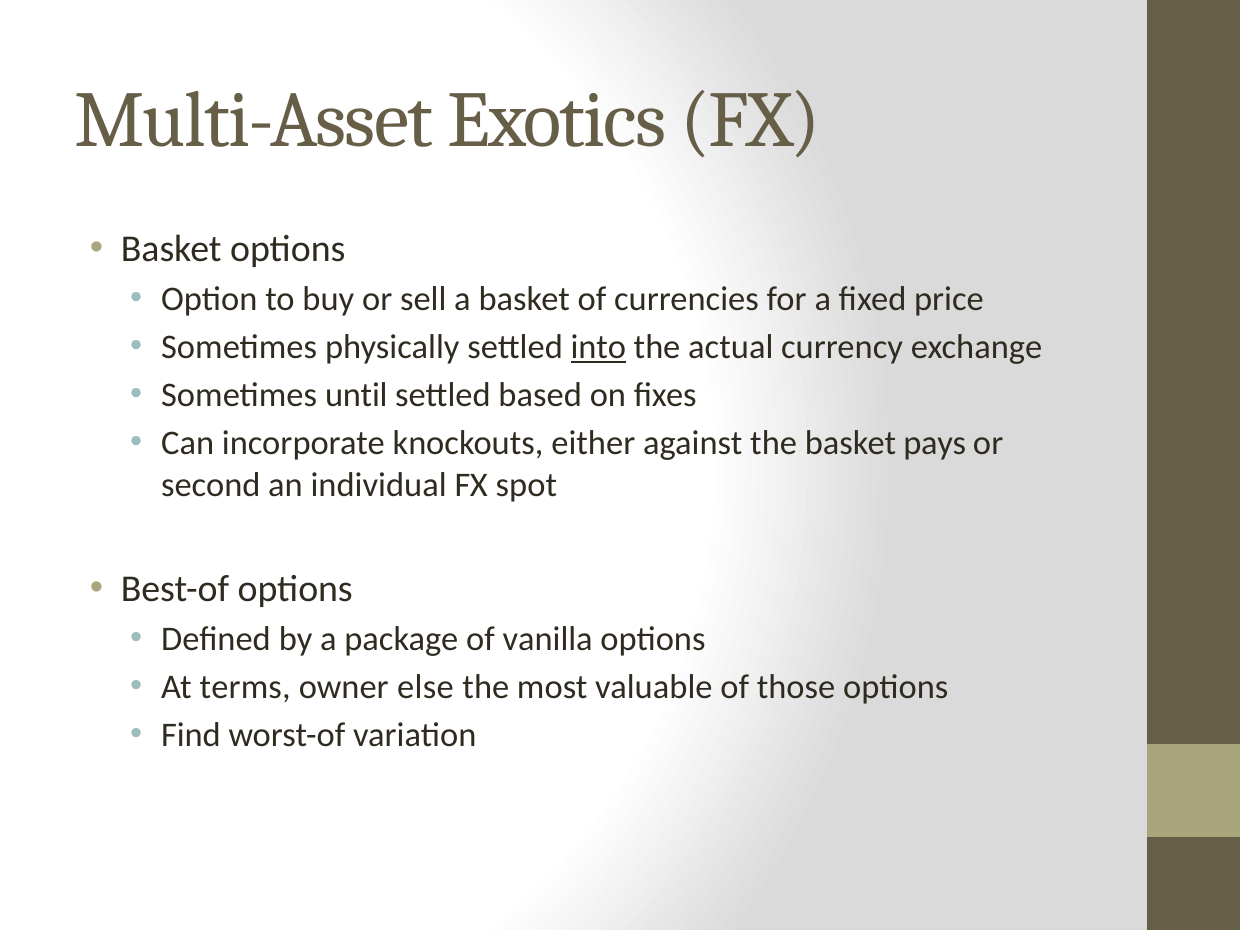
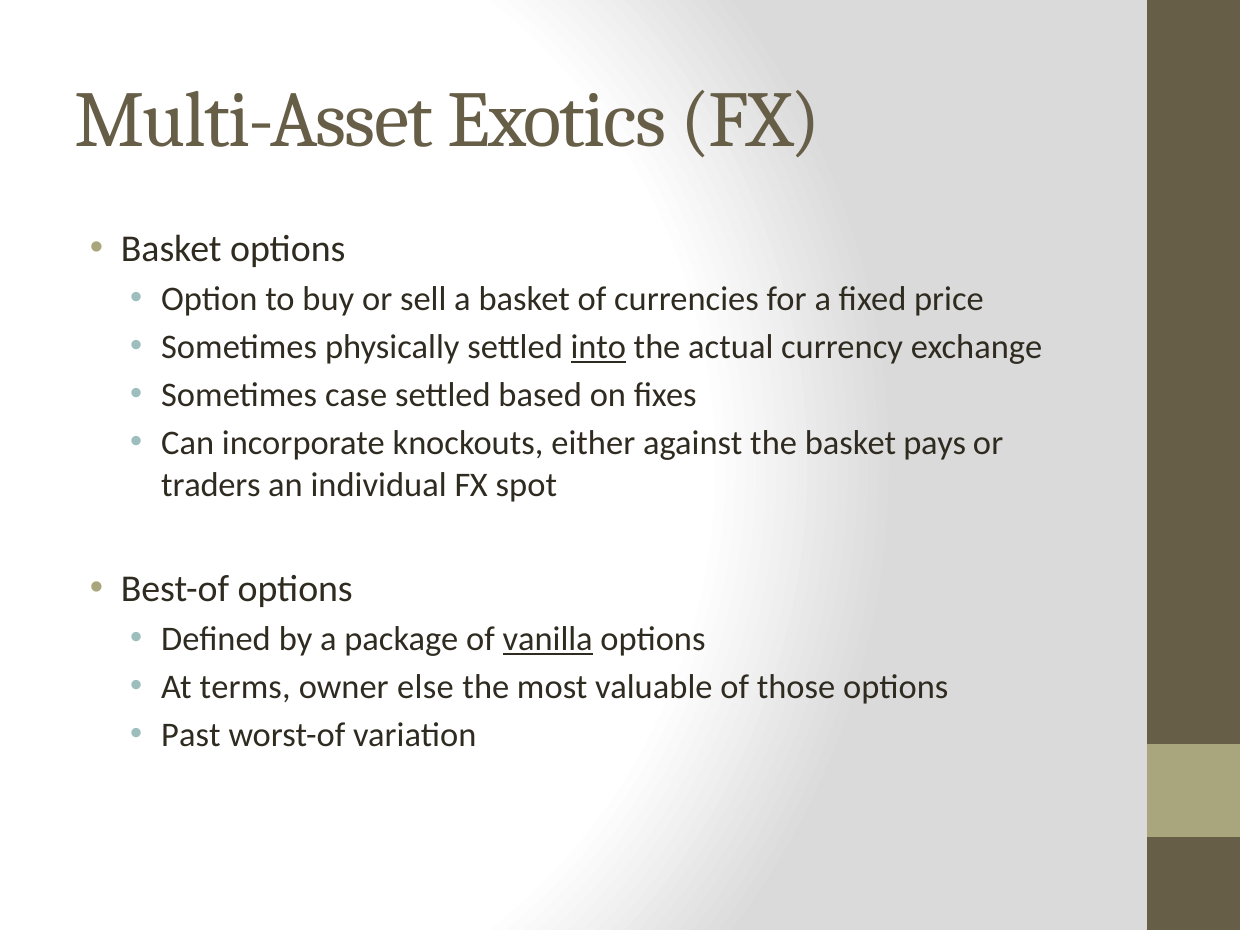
until: until -> case (356, 395)
second: second -> traders (211, 485)
vanilla underline: none -> present (548, 639)
Find: Find -> Past (191, 735)
